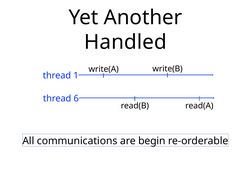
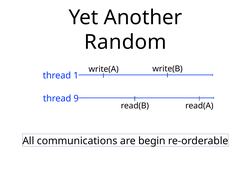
Handled: Handled -> Random (125, 42)
6: 6 -> 9 (76, 99)
